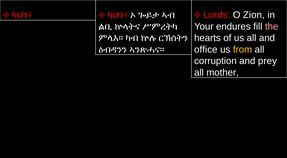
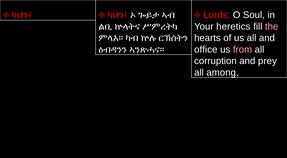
Zion: Zion -> Soul (254, 15)
endures: endures -> heretics (233, 26)
from colour: yellow -> pink (242, 49)
mother: mother -> among (223, 72)
